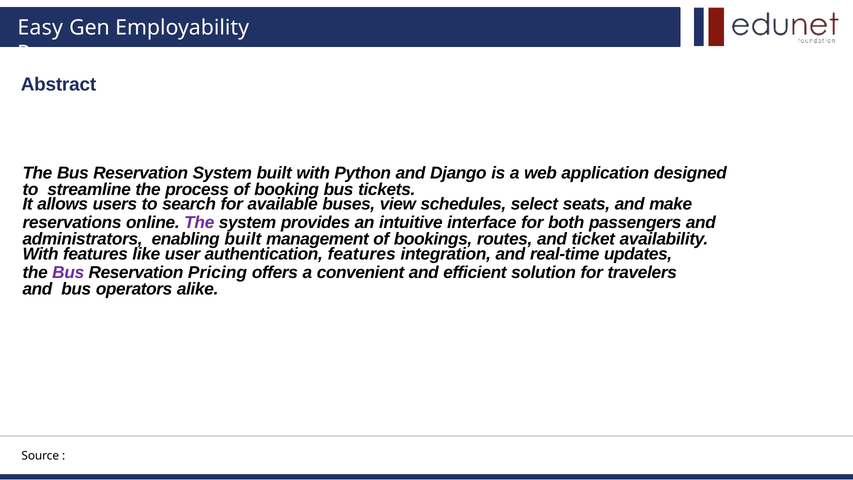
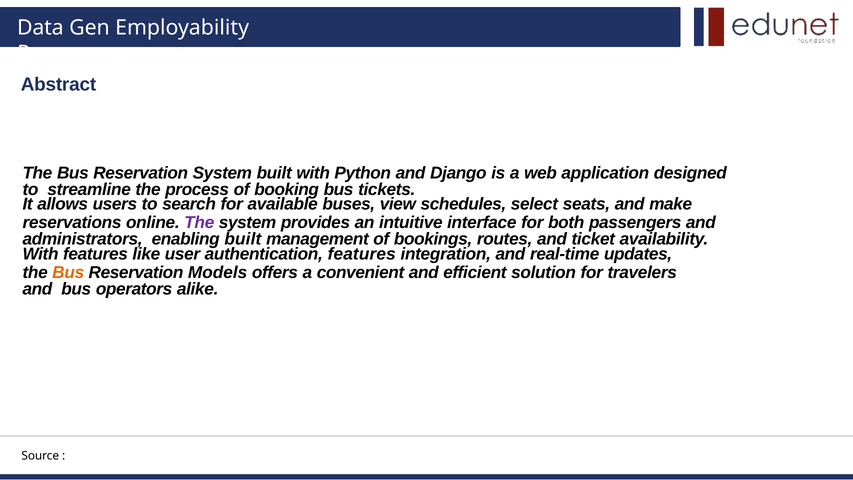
Easy: Easy -> Data (40, 28)
Bus colour: purple -> orange (68, 273)
Pricing: Pricing -> Models (218, 273)
